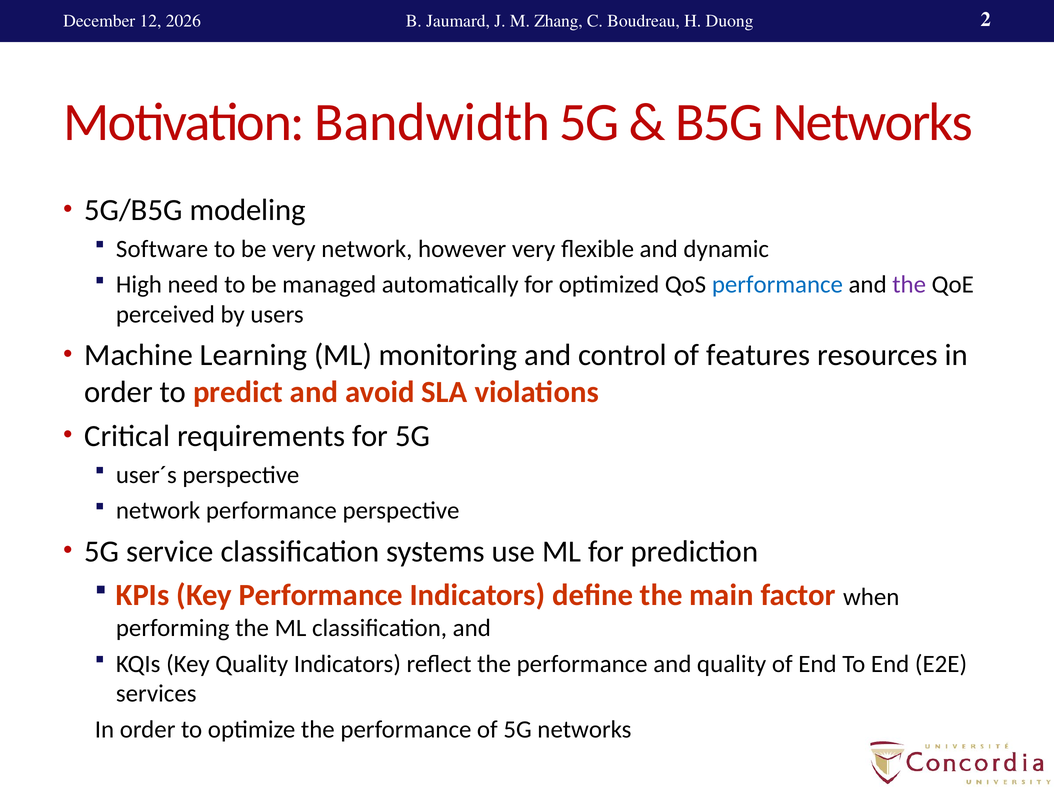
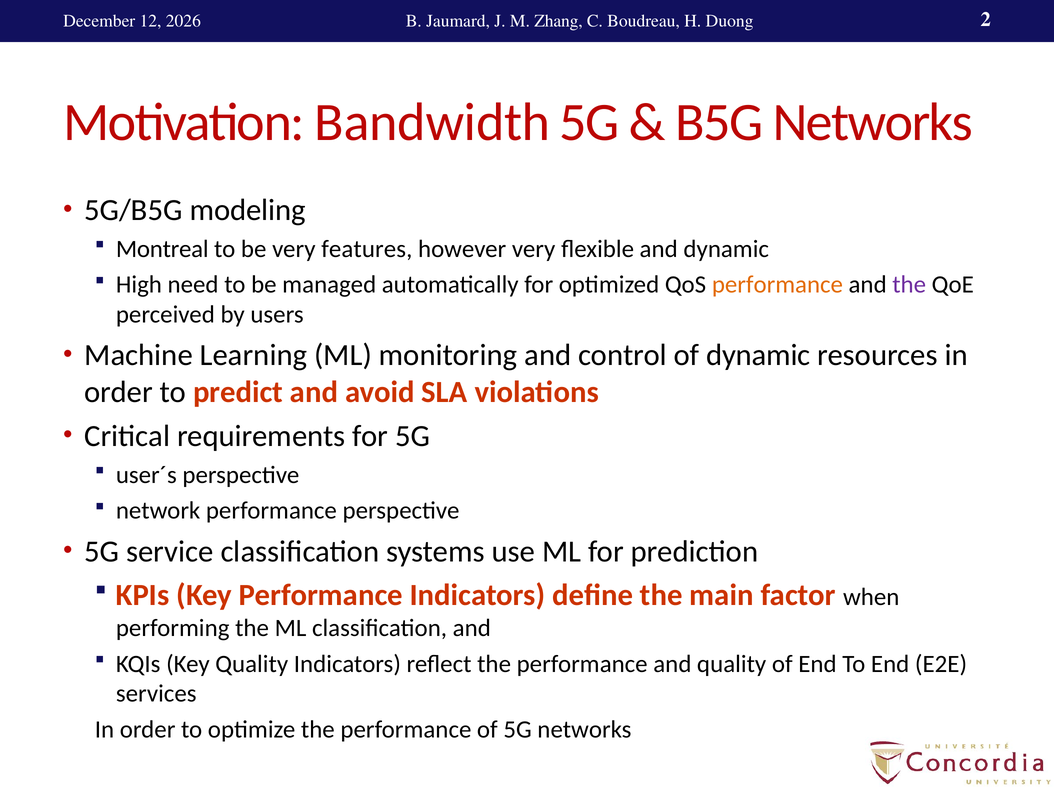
Software: Software -> Montreal (162, 249)
very network: network -> features (367, 249)
performance colour: blue -> orange (777, 285)
of features: features -> dynamic (758, 356)
